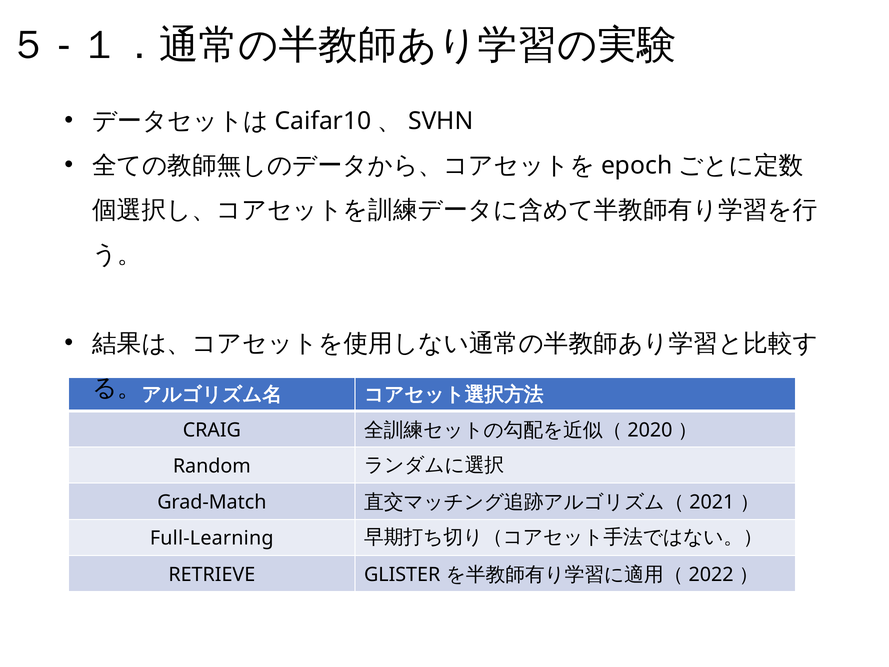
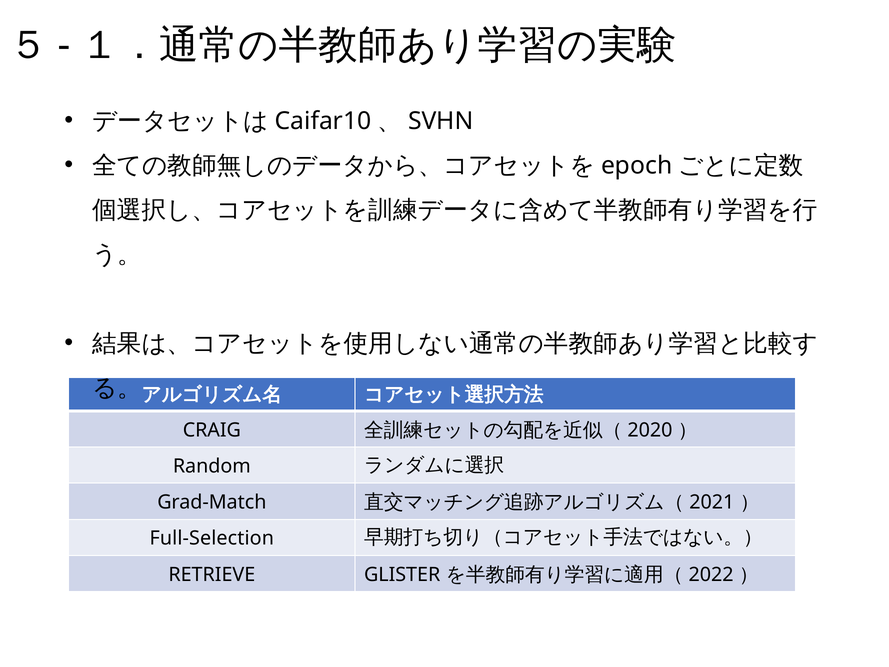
Full-Learning: Full-Learning -> Full-Selection (212, 538)
